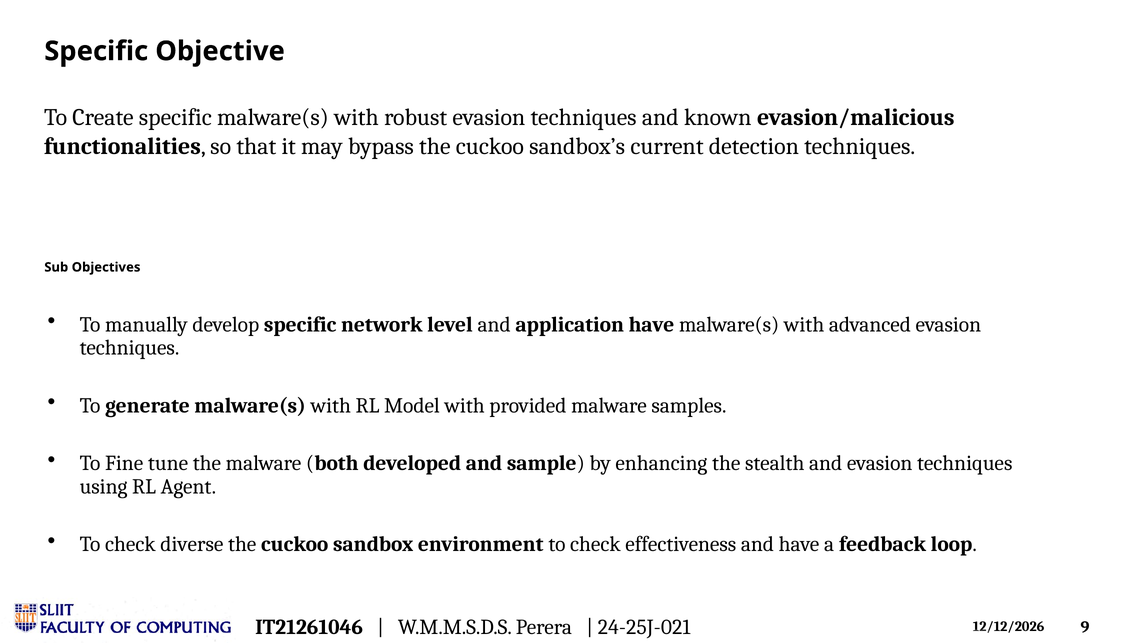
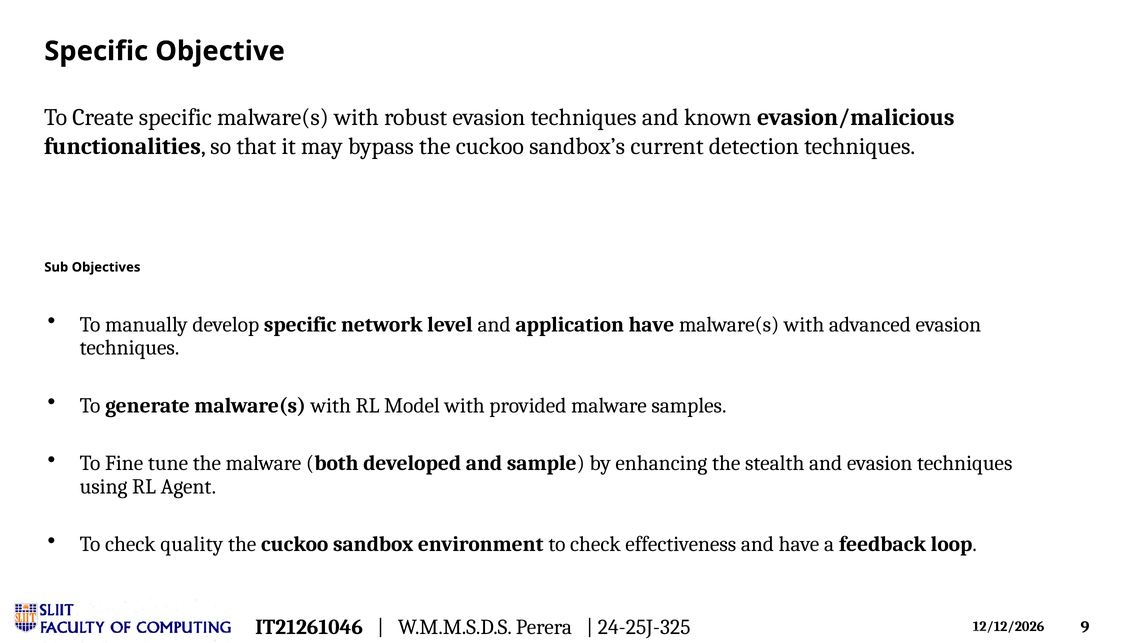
diverse: diverse -> quality (192, 544)
24-25J-021: 24-25J-021 -> 24-25J-325 (644, 627)
